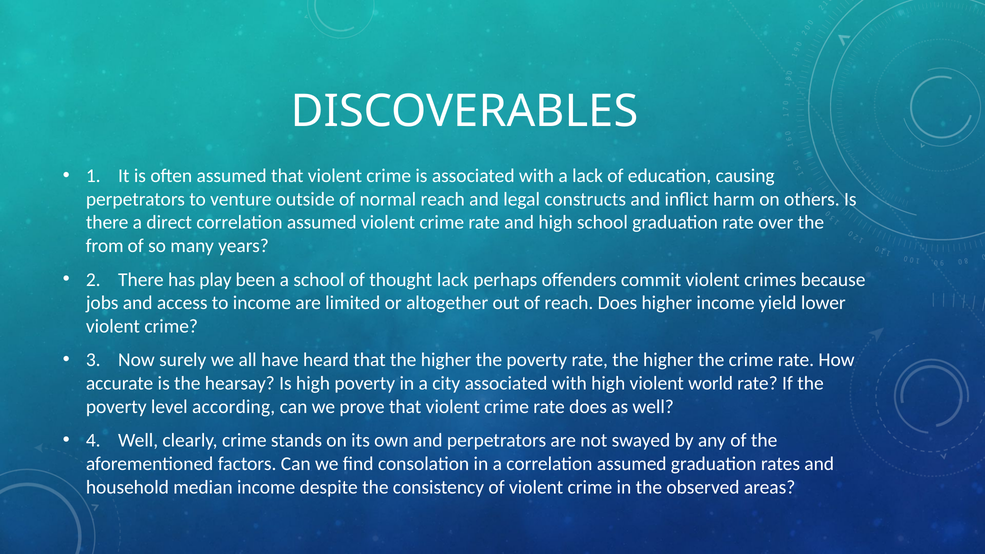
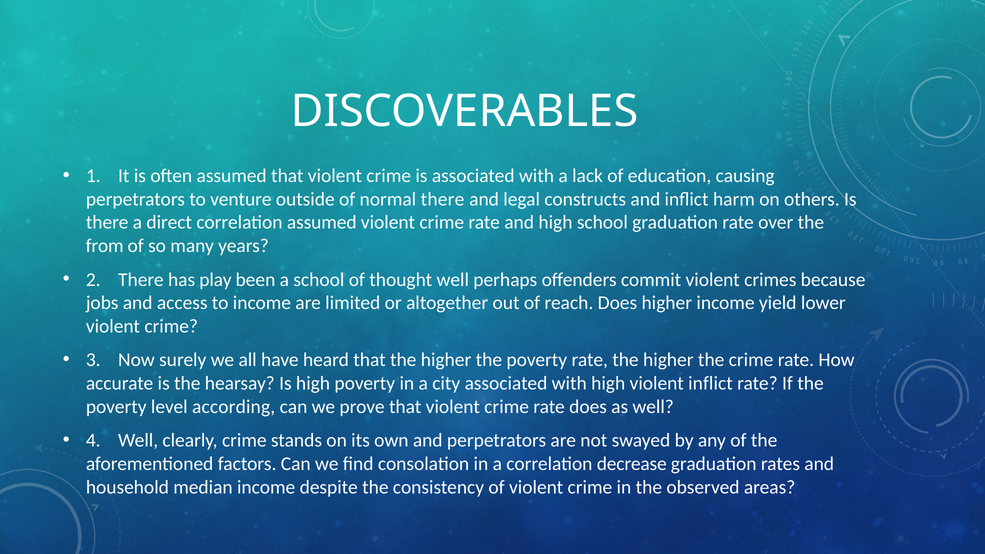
normal reach: reach -> there (443, 199)
thought lack: lack -> well (453, 280)
violent world: world -> inflict (711, 383)
a correlation assumed: assumed -> decrease (632, 464)
